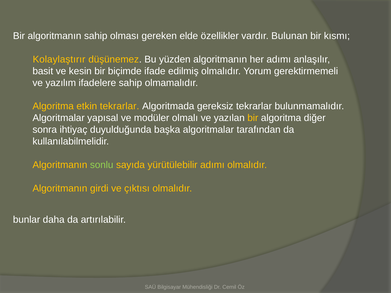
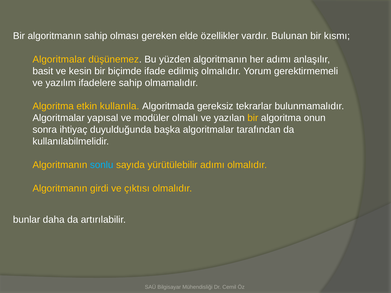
Kolaylaştırır: Kolaylaştırır -> Algoritmalar (59, 59)
etkin tekrarlar: tekrarlar -> kullanıla (120, 106)
diğer: diğer -> onun (315, 118)
sonlu colour: light green -> light blue (102, 165)
